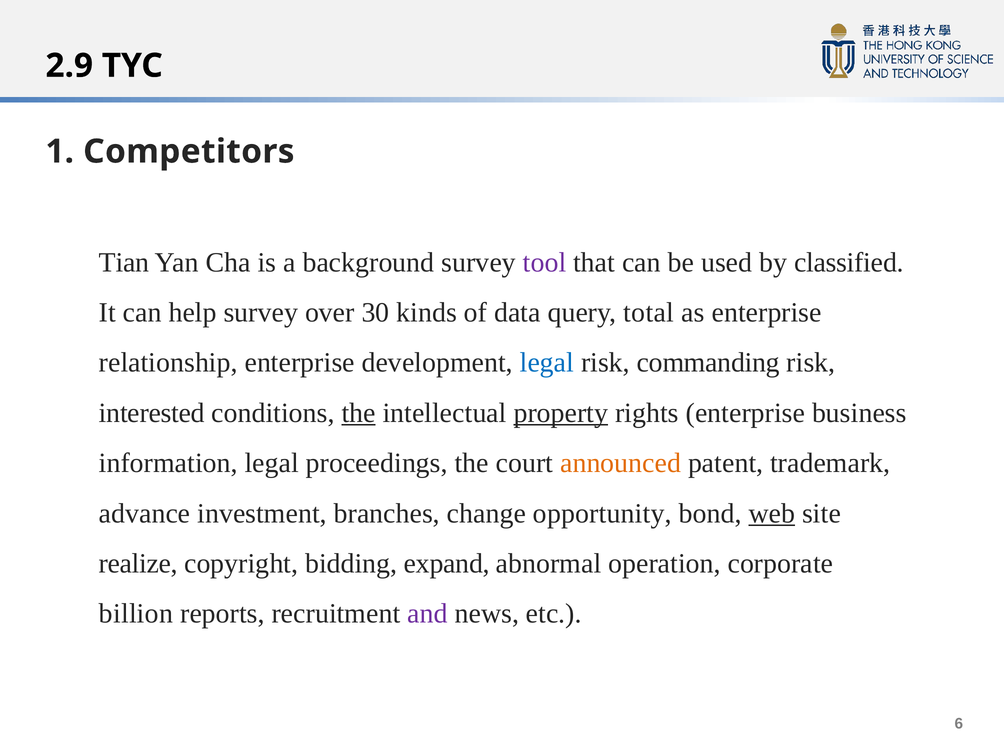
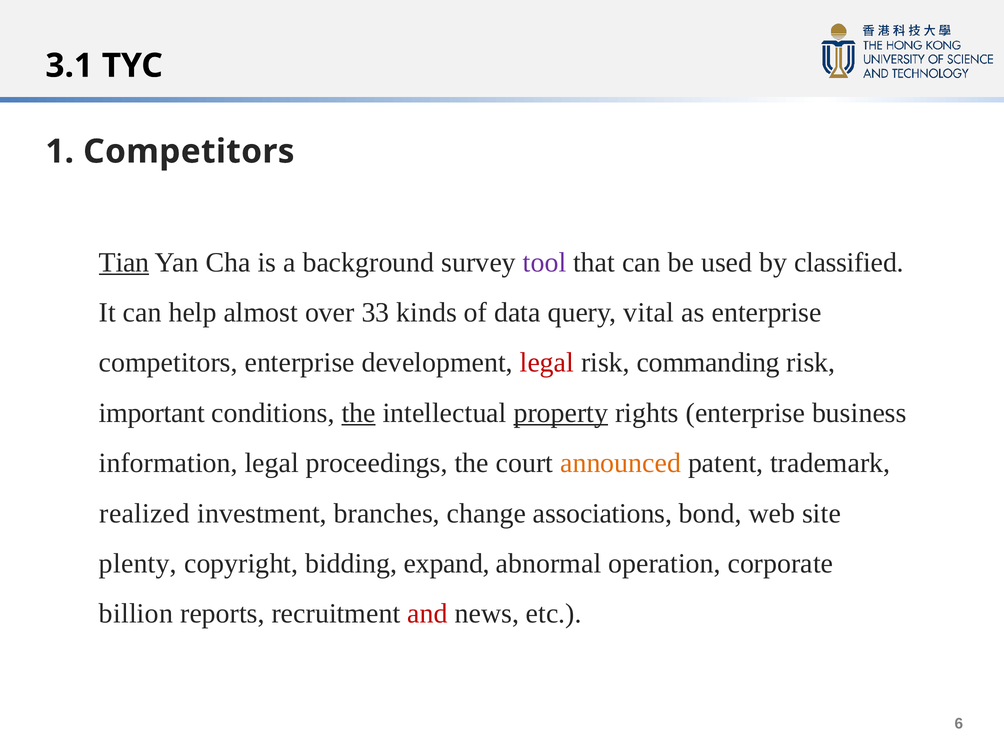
2.9: 2.9 -> 3.1 (69, 66)
Tian underline: none -> present (124, 262)
help survey: survey -> almost (261, 313)
30: 30 -> 33 (375, 313)
total: total -> vital (649, 313)
relationship: relationship -> competitors (168, 363)
legal colour: blue -> red (547, 363)
interested: interested -> important (152, 413)
advance: advance -> realized (144, 513)
opportunity: opportunity -> associations (603, 513)
web underline: present -> none (772, 513)
realize: realize -> plenty (138, 564)
and colour: purple -> red (428, 614)
